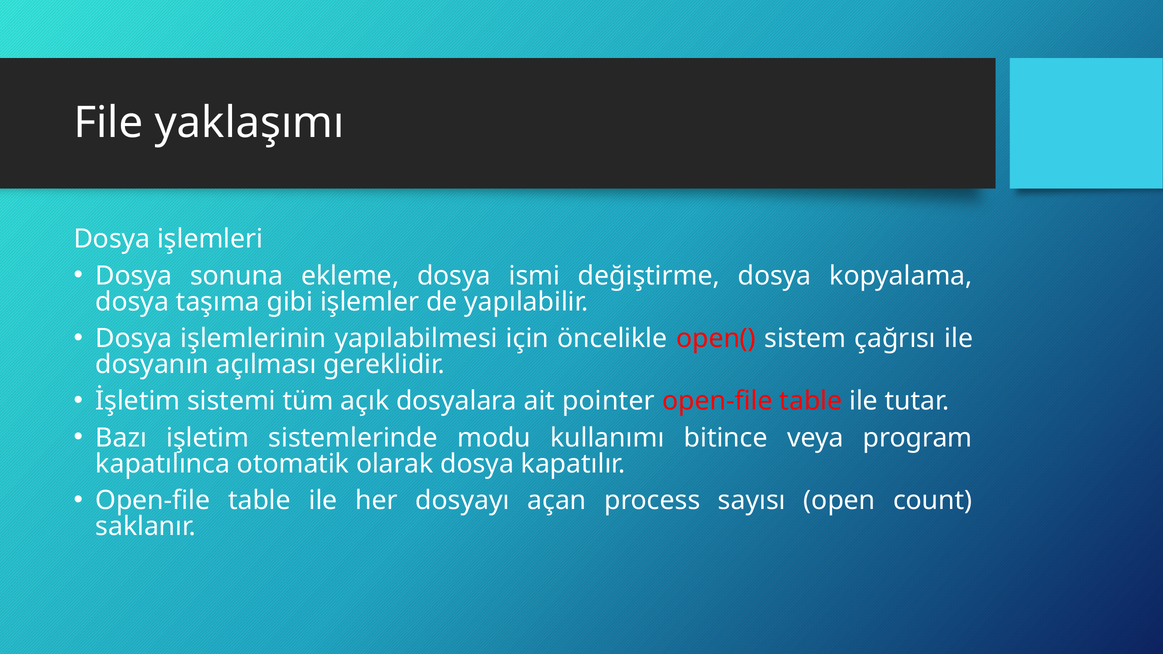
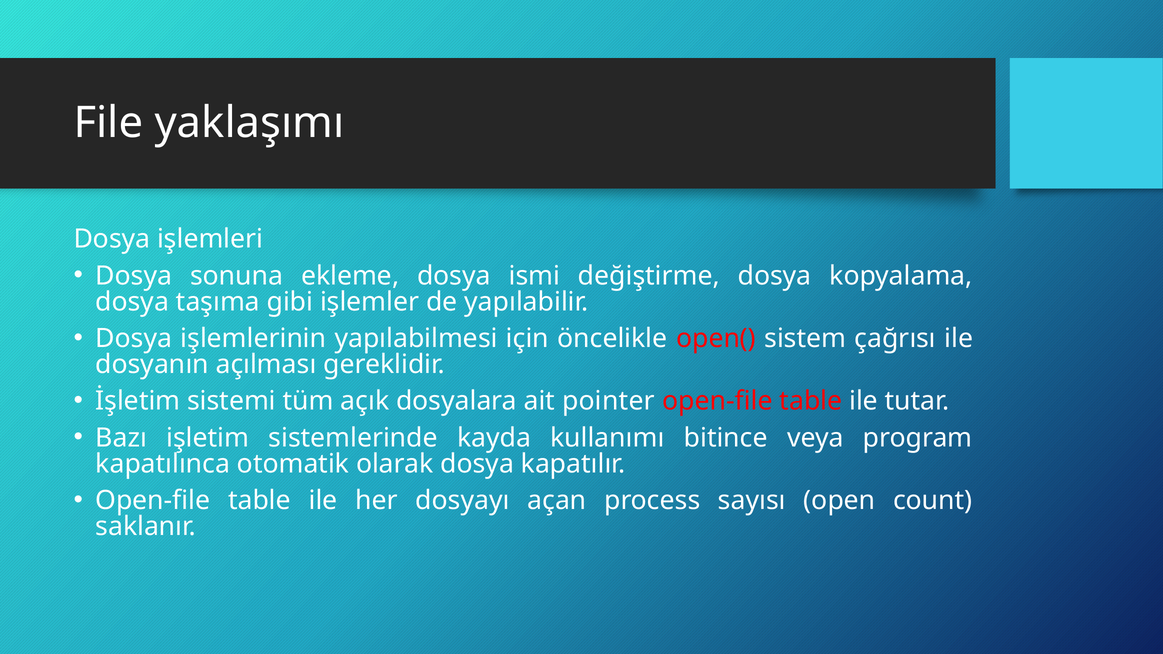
modu: modu -> kayda (494, 438)
